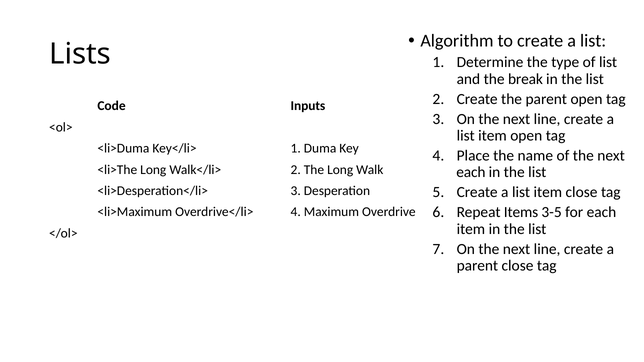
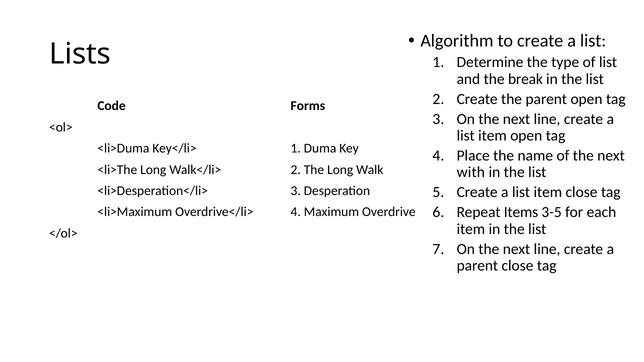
Inputs: Inputs -> Forms (308, 106)
each: each -> with (471, 172)
